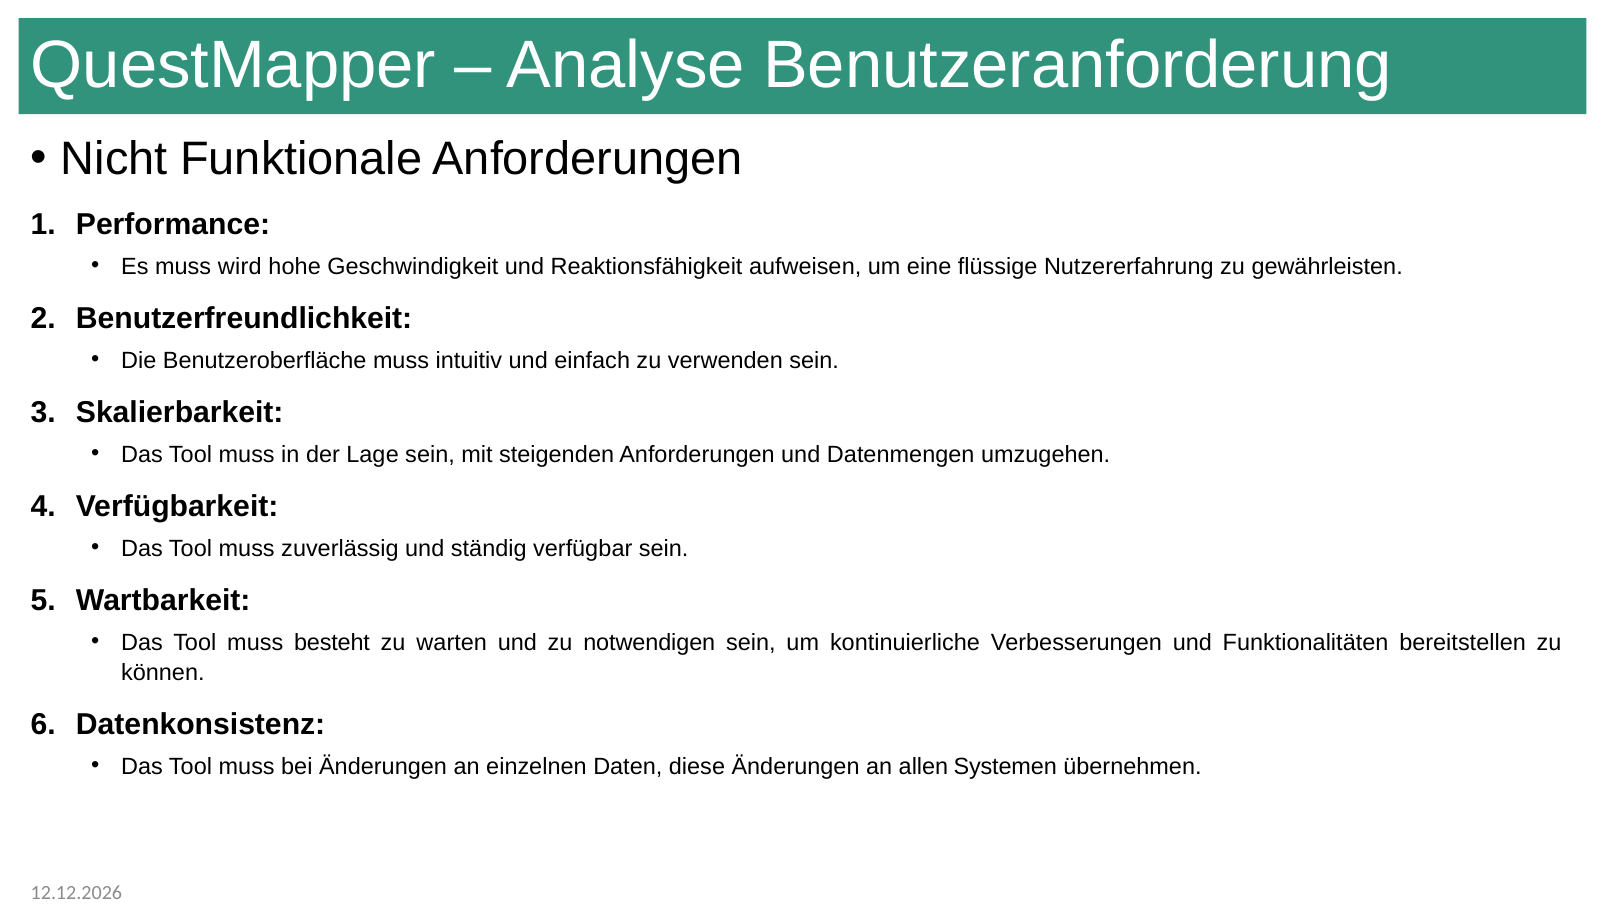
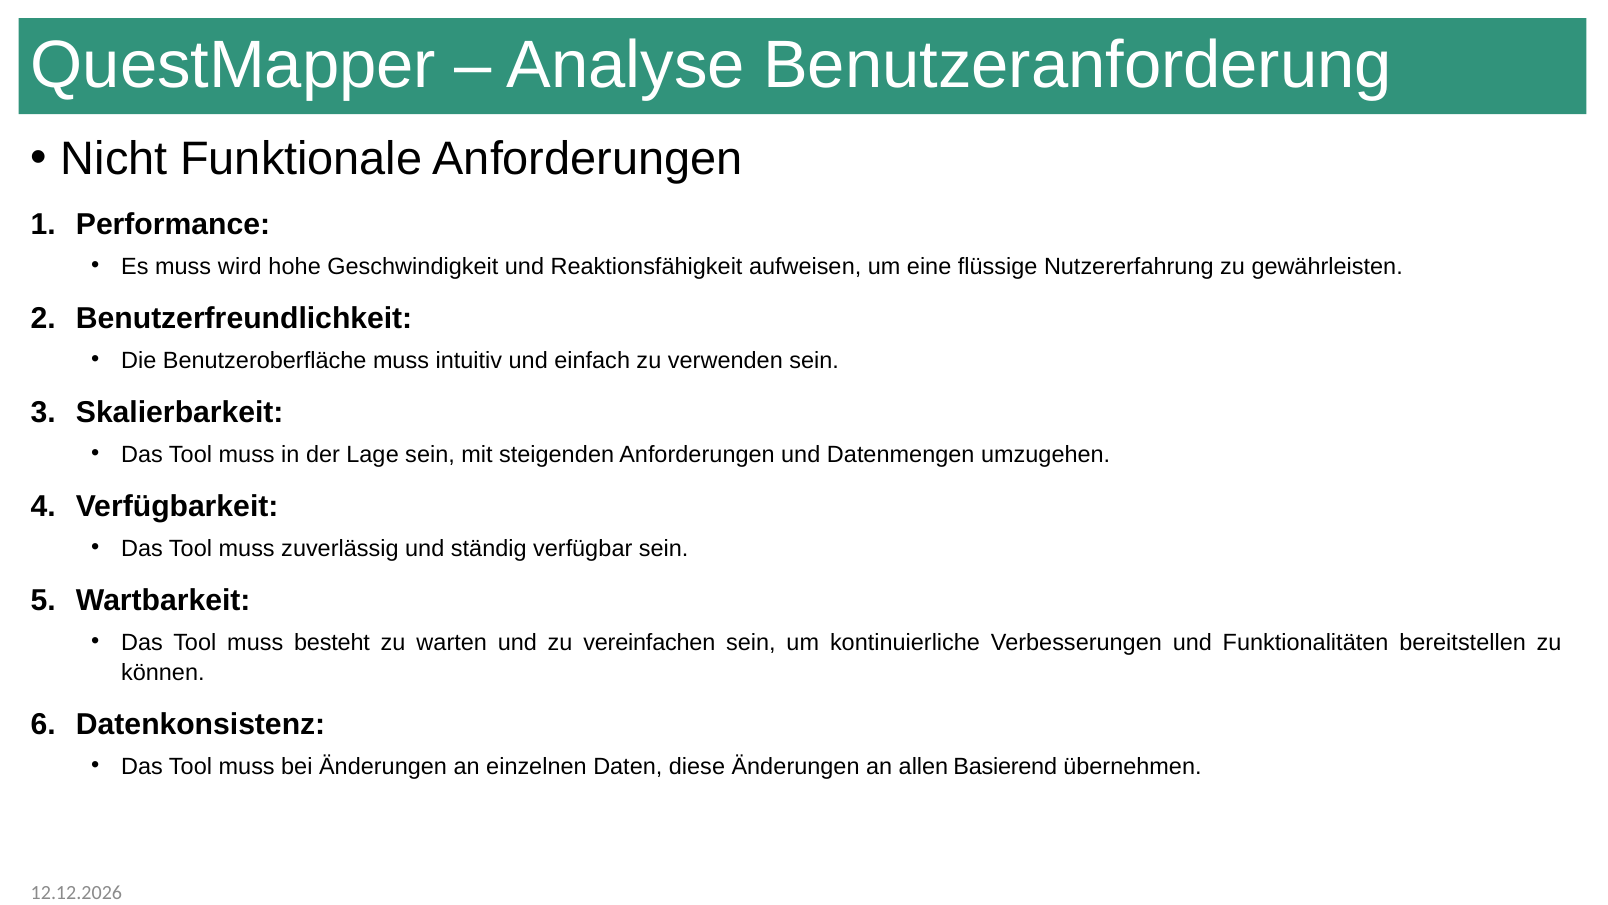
notwendigen: notwendigen -> vereinfachen (649, 642)
Systemen: Systemen -> Basierend (1005, 766)
